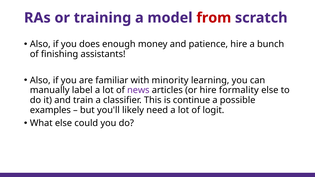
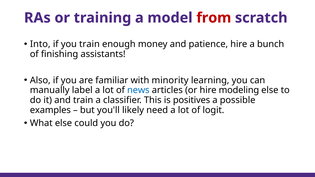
Also: Also -> Into (40, 44)
you does: does -> train (89, 44)
news colour: purple -> blue (138, 90)
formality: formality -> modeling (239, 90)
continue: continue -> positives (192, 100)
